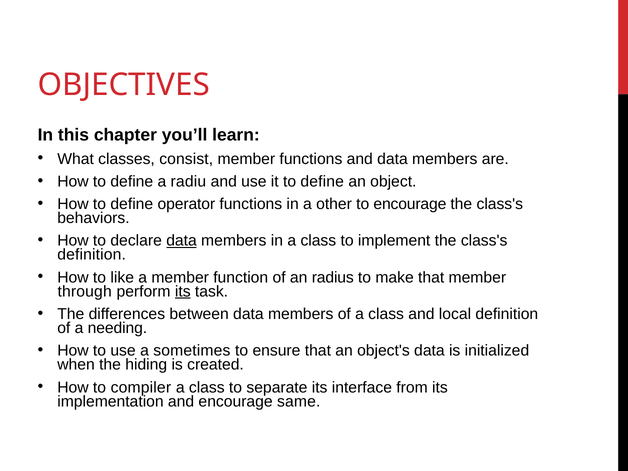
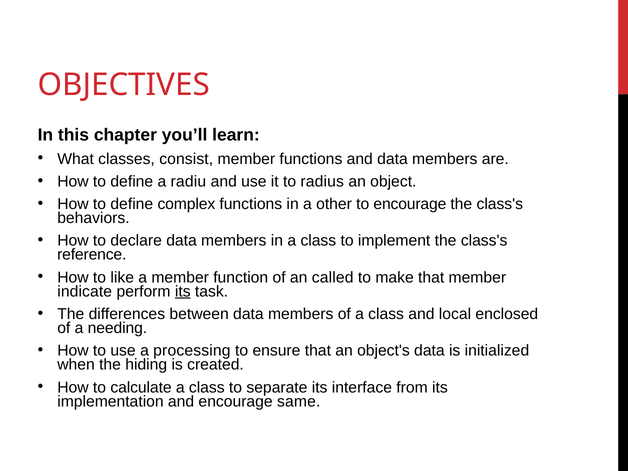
it to define: define -> radius (322, 181)
operator: operator -> complex (186, 204)
data underline: present -> none (182, 241)
definition: definition -> reference (92, 255)
radius: radius -> called (333, 277)
through: through -> indicate (85, 291)
local definition: definition -> enclosed (507, 314)
sometimes: sometimes -> processing (192, 351)
compiler: compiler -> calculate (141, 387)
